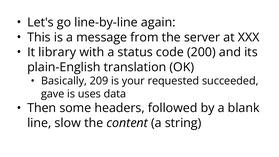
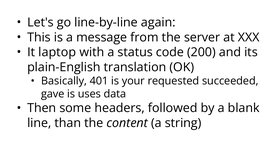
library: library -> laptop (57, 52)
209: 209 -> 401 (99, 81)
slow: slow -> than (68, 123)
